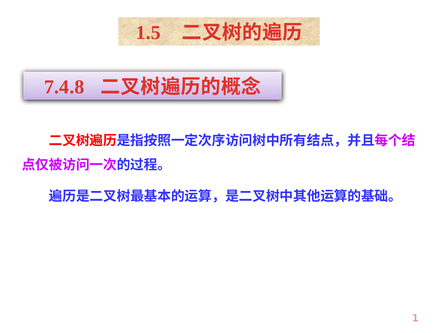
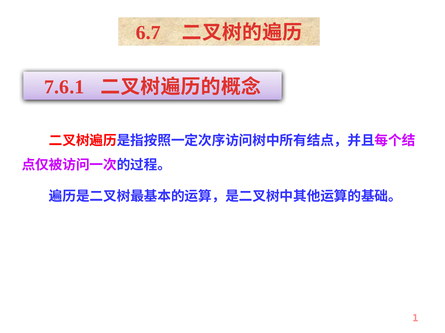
1.5: 1.5 -> 6.7 (148, 33)
7.4.8: 7.4.8 -> 7.6.1 (64, 87)
